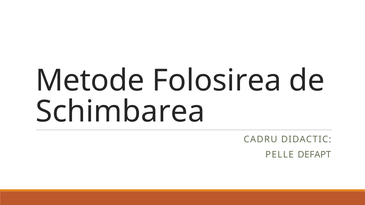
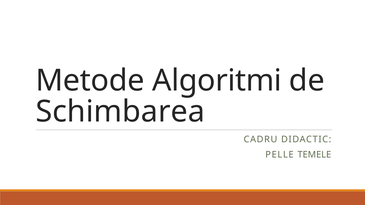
Folosirea: Folosirea -> Algoritmi (217, 81)
DEFAPT: DEFAPT -> TEMELE (314, 155)
